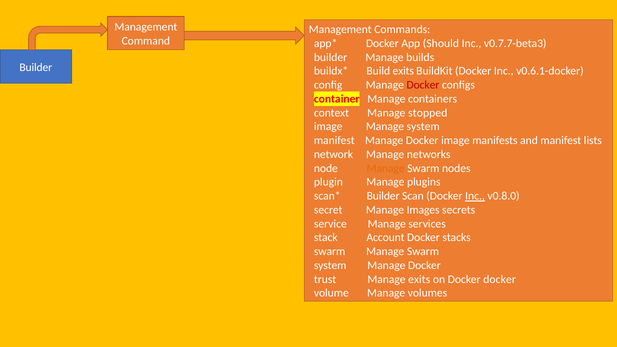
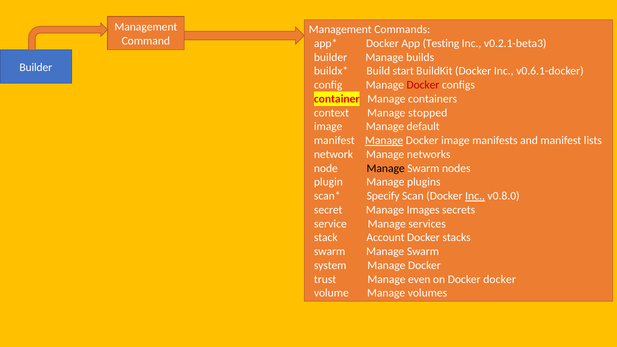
Should: Should -> Testing (441, 43)
v0.7.7-beta3: v0.7.7-beta3 -> v0.2.1-beta3 (515, 43)
Build exits: exits -> start (403, 71)
Manage system: system -> default (423, 127)
Manage underline: none -> present (384, 141)
Manage colour: orange -> black (386, 168)
Builder: Builder -> Specify (383, 196)
Manage exits: exits -> even (419, 279)
